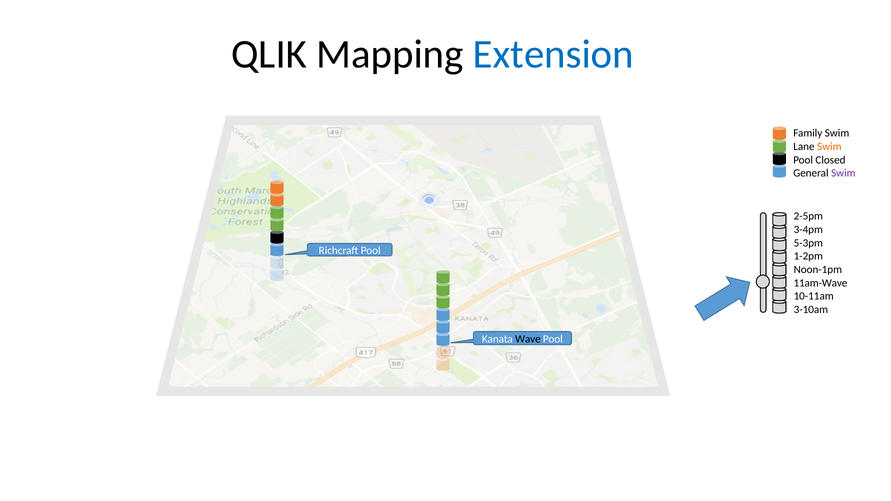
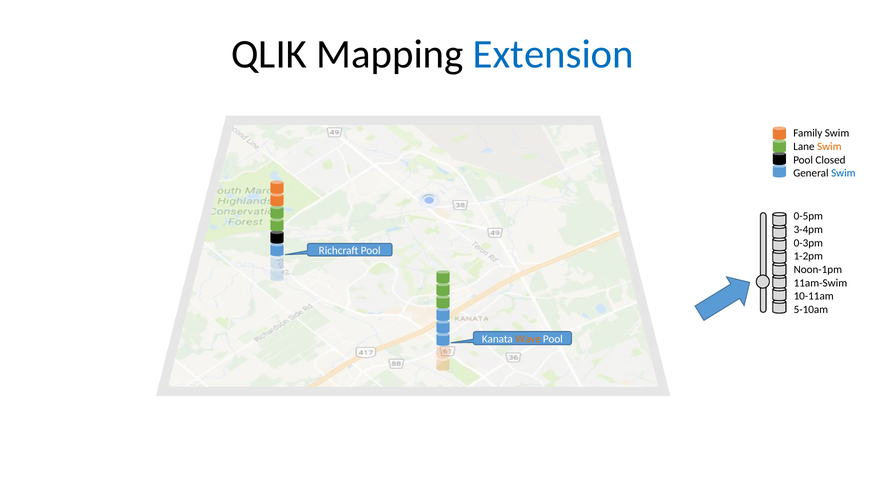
Swim colour: purple -> blue (843, 173)
2-5pm: 2-5pm -> 0-5pm (808, 216)
5-3pm: 5-3pm -> 0-3pm (808, 243)
11am-Wave: 11am-Wave -> 11am-Swim (820, 283)
3-10am: 3-10am -> 5-10am (811, 310)
Wave colour: black -> orange (528, 339)
